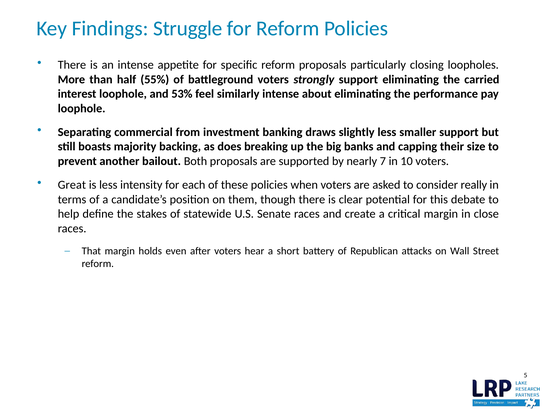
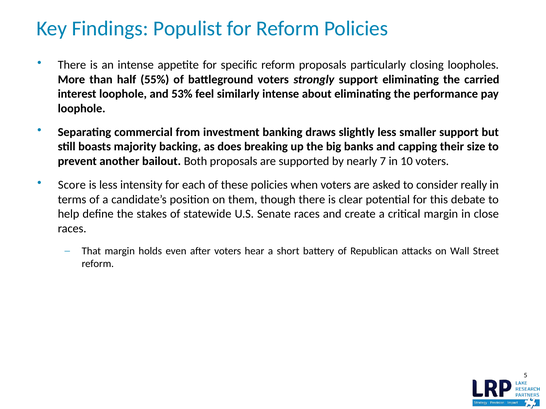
Struggle: Struggle -> Populist (188, 29)
Great: Great -> Score (72, 185)
